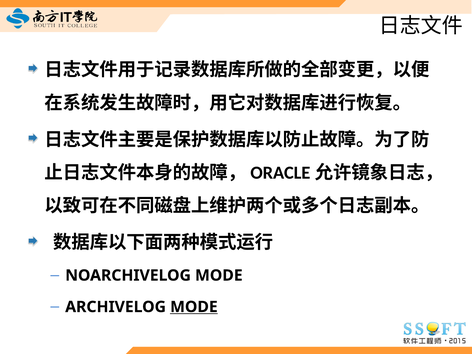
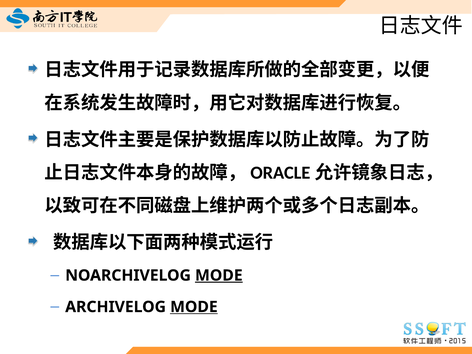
MODE underline: none -> present (219, 275)
